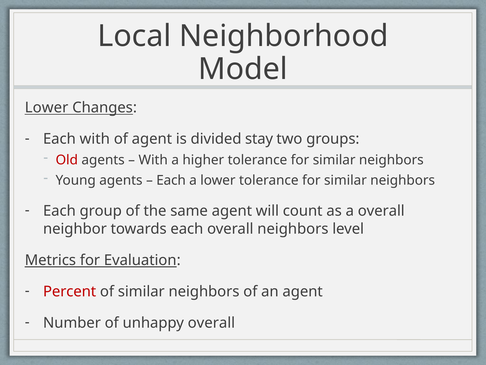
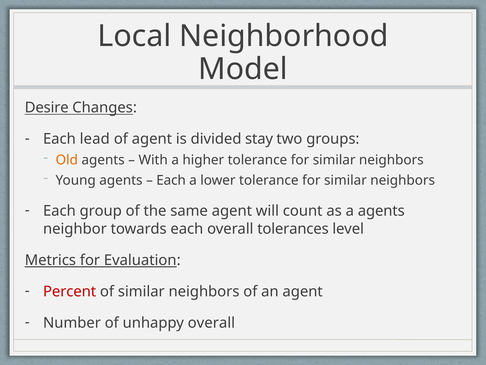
Lower: Lower -> Desire (47, 107)
Each with: with -> lead (95, 139)
Old colour: red -> orange (67, 160)
a overall: overall -> agents (381, 211)
overall neighbors: neighbors -> tolerances (293, 228)
